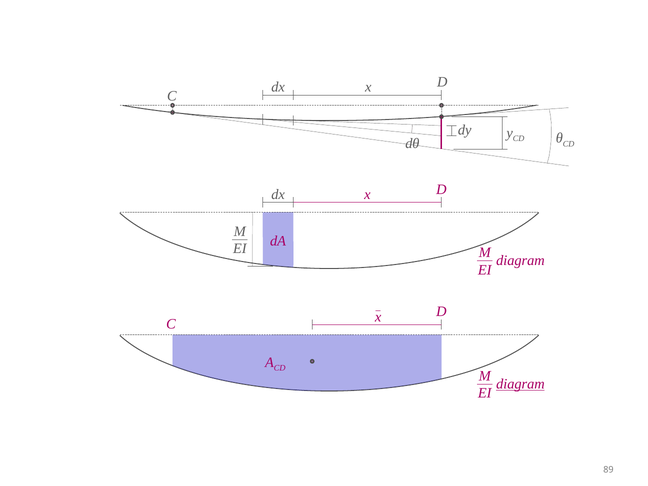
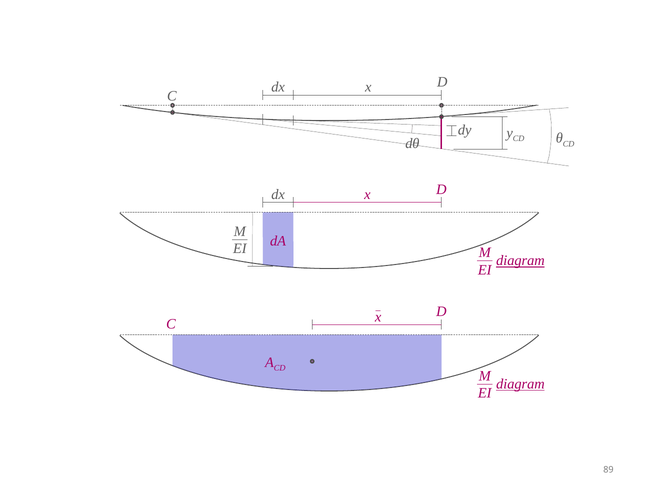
diagram underline: none -> present (520, 261)
